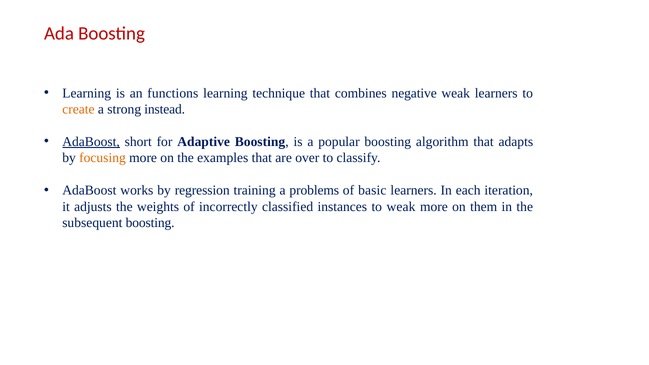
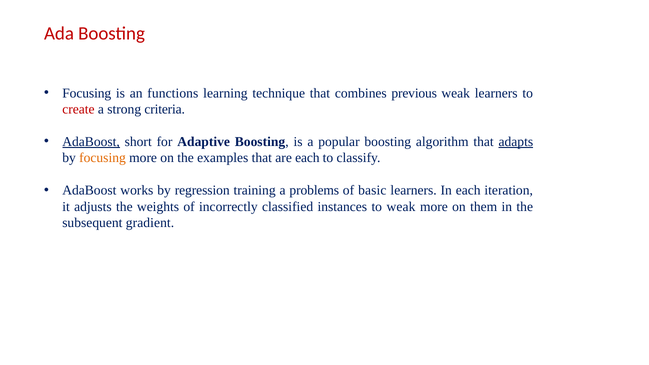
Learning: Learning -> Focusing (87, 93)
negative: negative -> previous (414, 93)
create colour: orange -> red (78, 109)
instead: instead -> criteria (165, 109)
adapts underline: none -> present (516, 142)
are over: over -> each (307, 158)
subsequent boosting: boosting -> gradient (150, 223)
